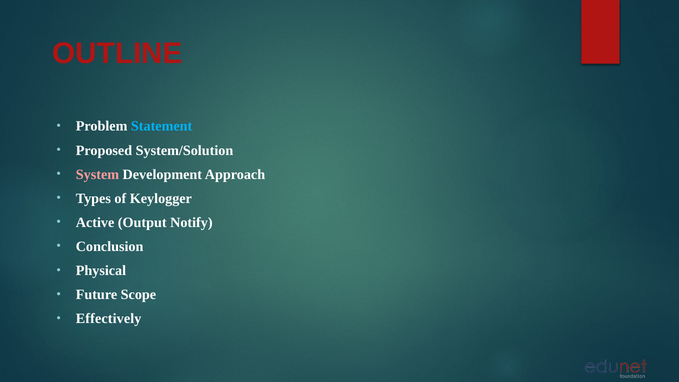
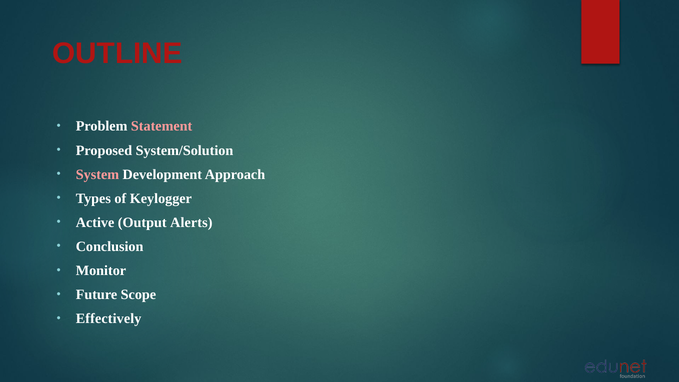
Statement colour: light blue -> pink (162, 126)
Notify: Notify -> Alerts (191, 222)
Physical: Physical -> Monitor (101, 271)
